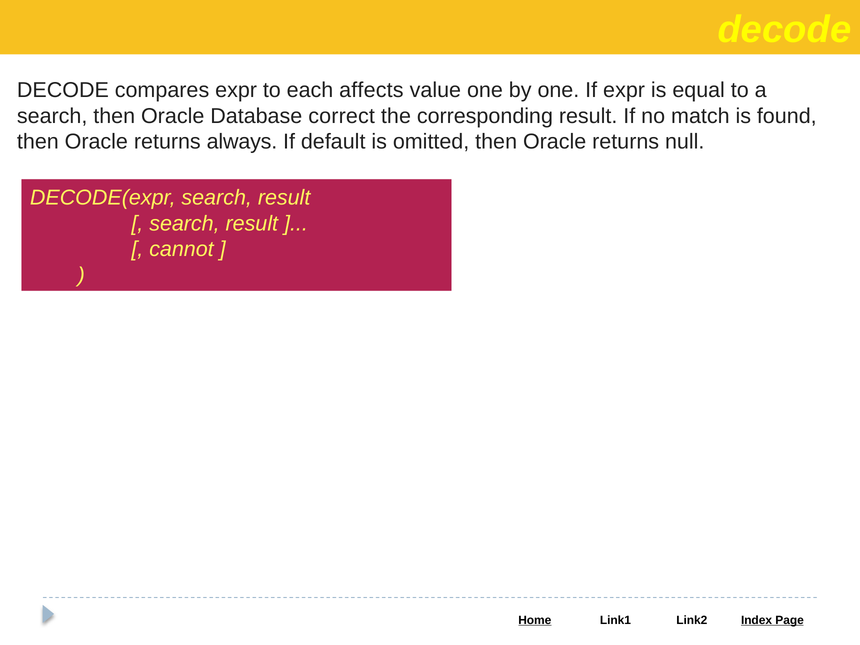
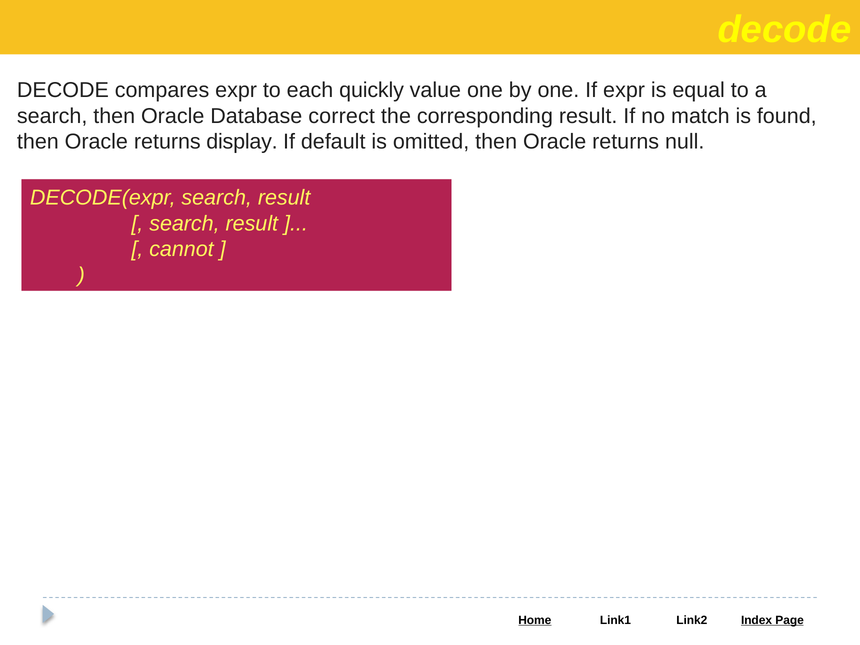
affects: affects -> quickly (372, 90)
always: always -> display (242, 142)
